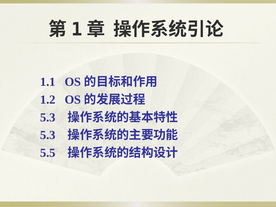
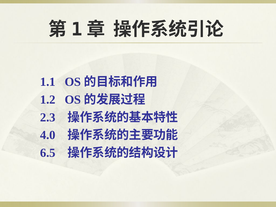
5.3: 5.3 -> 2.3 (48, 117)
5.3: 5.3 -> 4.0 (48, 135)
5.5: 5.5 -> 6.5 (48, 153)
